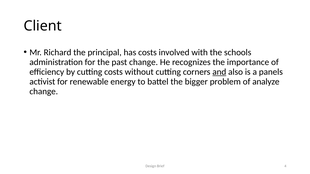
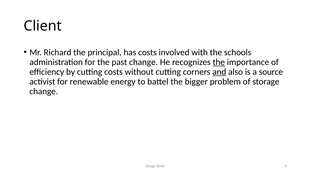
the underline: none -> present (219, 62)
panels: panels -> source (271, 72)
analyze: analyze -> storage (266, 82)
